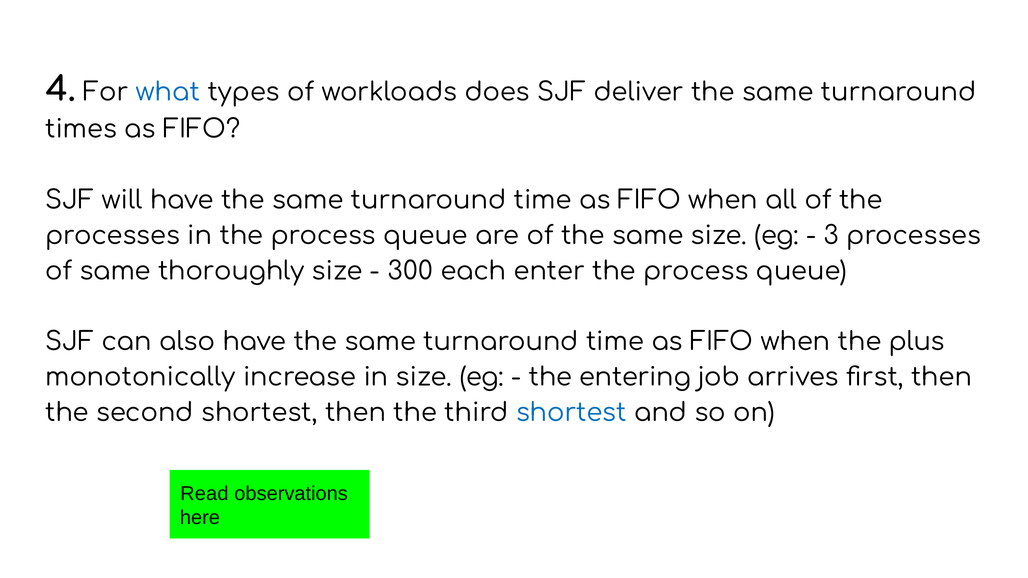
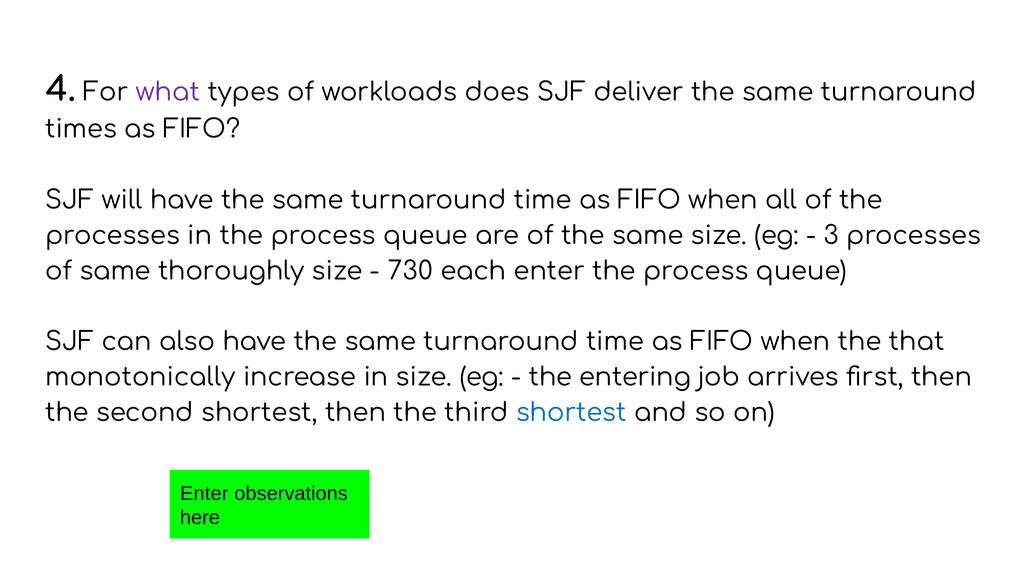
what colour: blue -> purple (168, 92)
300: 300 -> 730 (410, 271)
plus: plus -> that (917, 342)
Read: Read -> Enter (204, 494)
